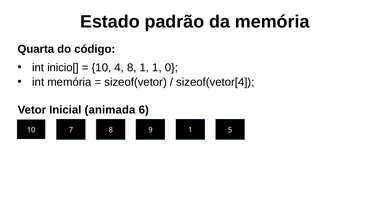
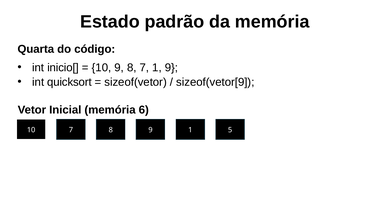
10 4: 4 -> 9 (119, 68)
8 1: 1 -> 7 (144, 68)
1 0: 0 -> 9 (171, 68)
int memória: memória -> quicksort (69, 82)
sizeof(vetor[4: sizeof(vetor[4 -> sizeof(vetor[9 (215, 82)
Inicial animada: animada -> memória (110, 110)
